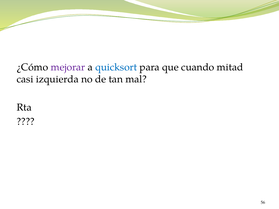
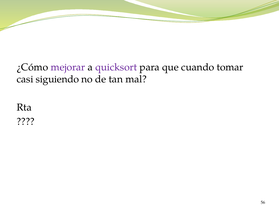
quicksort colour: blue -> purple (116, 67)
mitad: mitad -> tomar (230, 67)
izquierda: izquierda -> siguiendo (57, 79)
